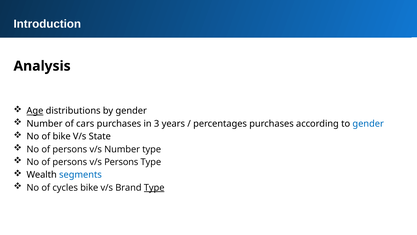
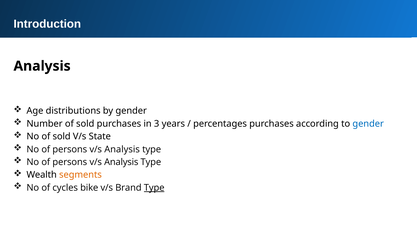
Age underline: present -> none (35, 111)
Number of cars: cars -> sold (85, 124)
No of bike: bike -> sold (62, 136)
Number: Number -> Analysis (122, 149)
Persons: Persons -> Analysis (121, 162)
segments colour: blue -> orange (80, 175)
